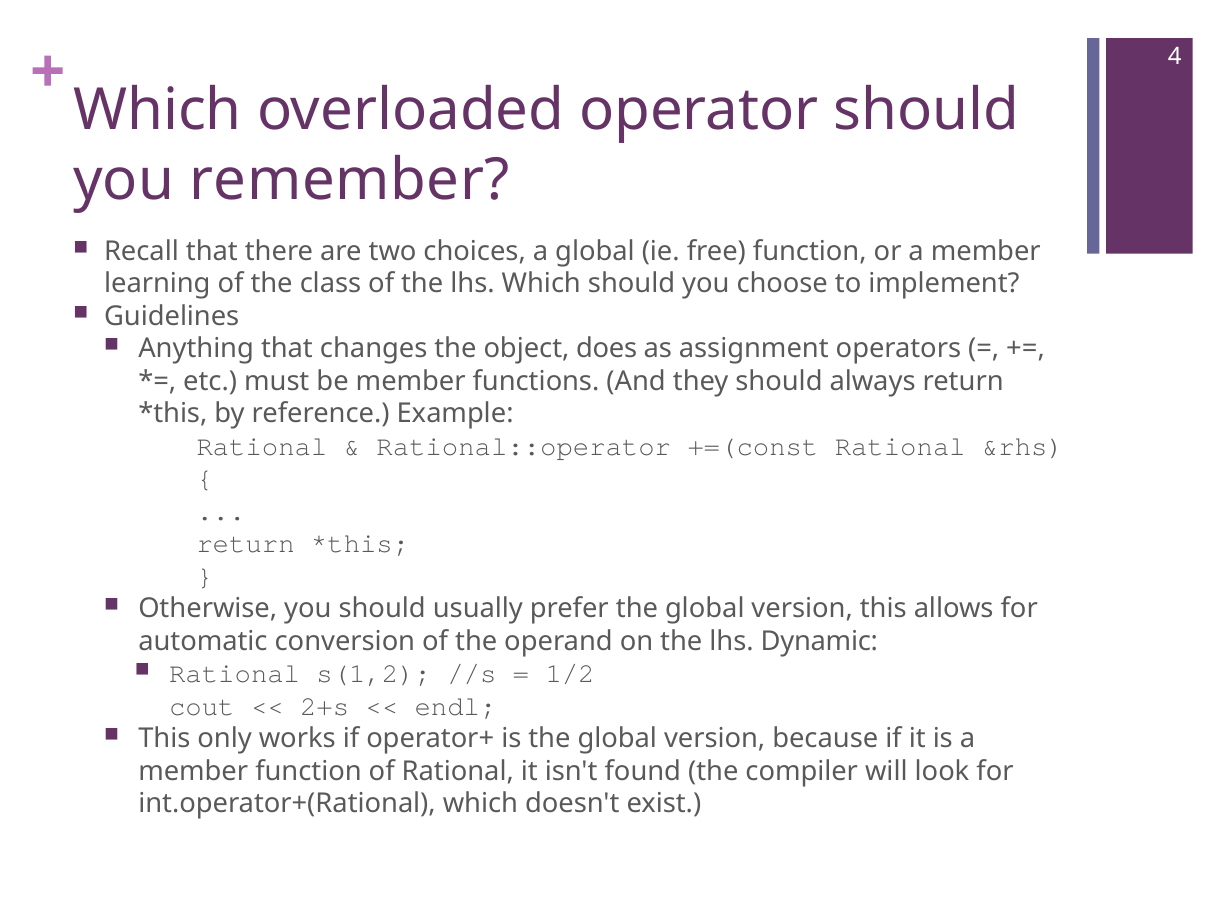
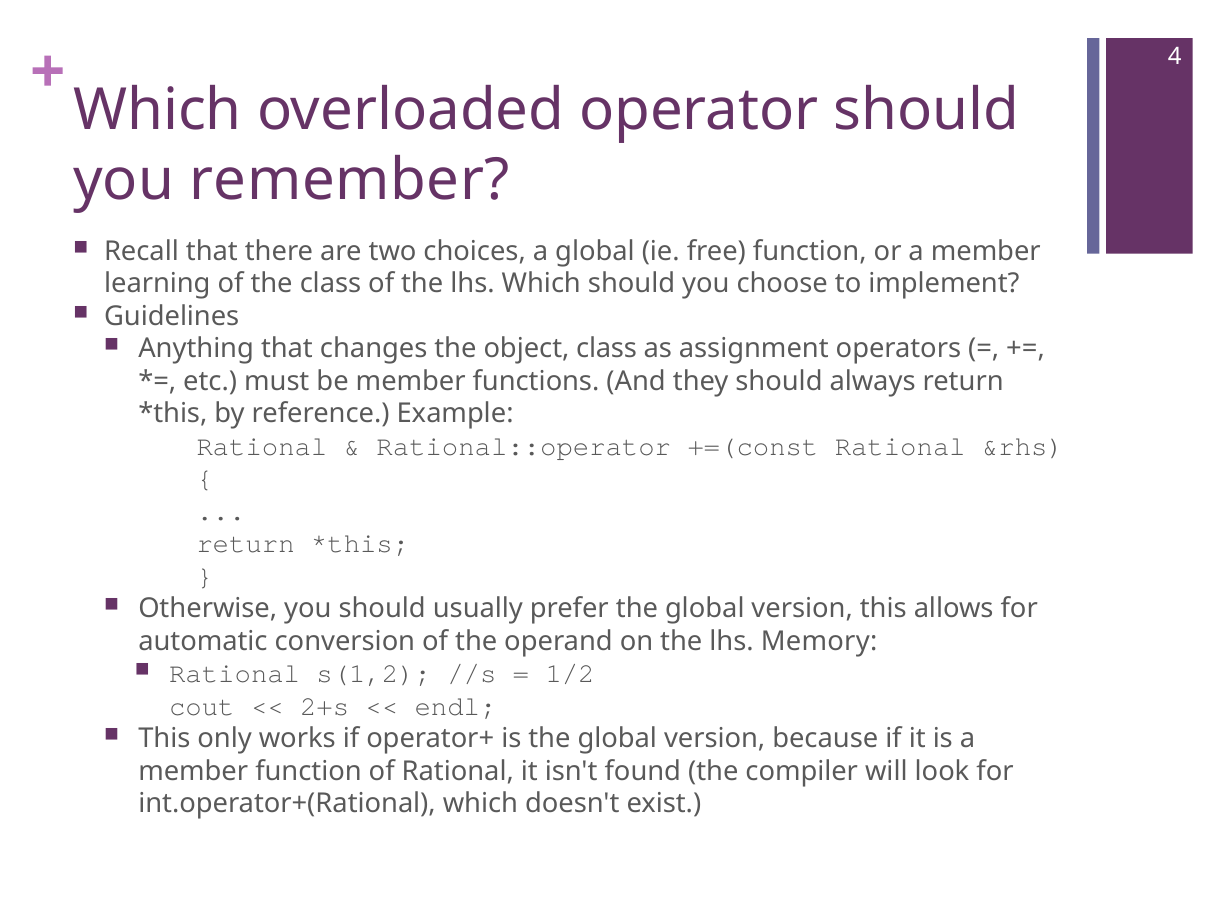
object does: does -> class (607, 349)
Dynamic: Dynamic -> Memory (819, 641)
